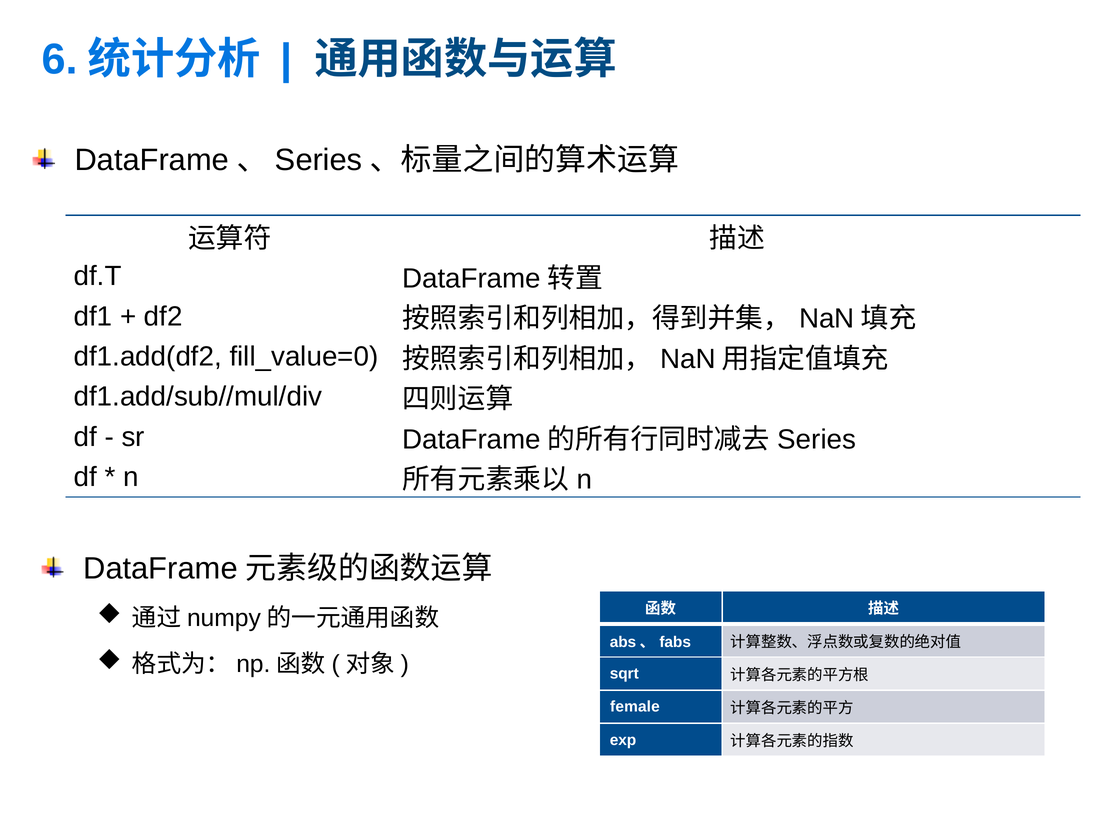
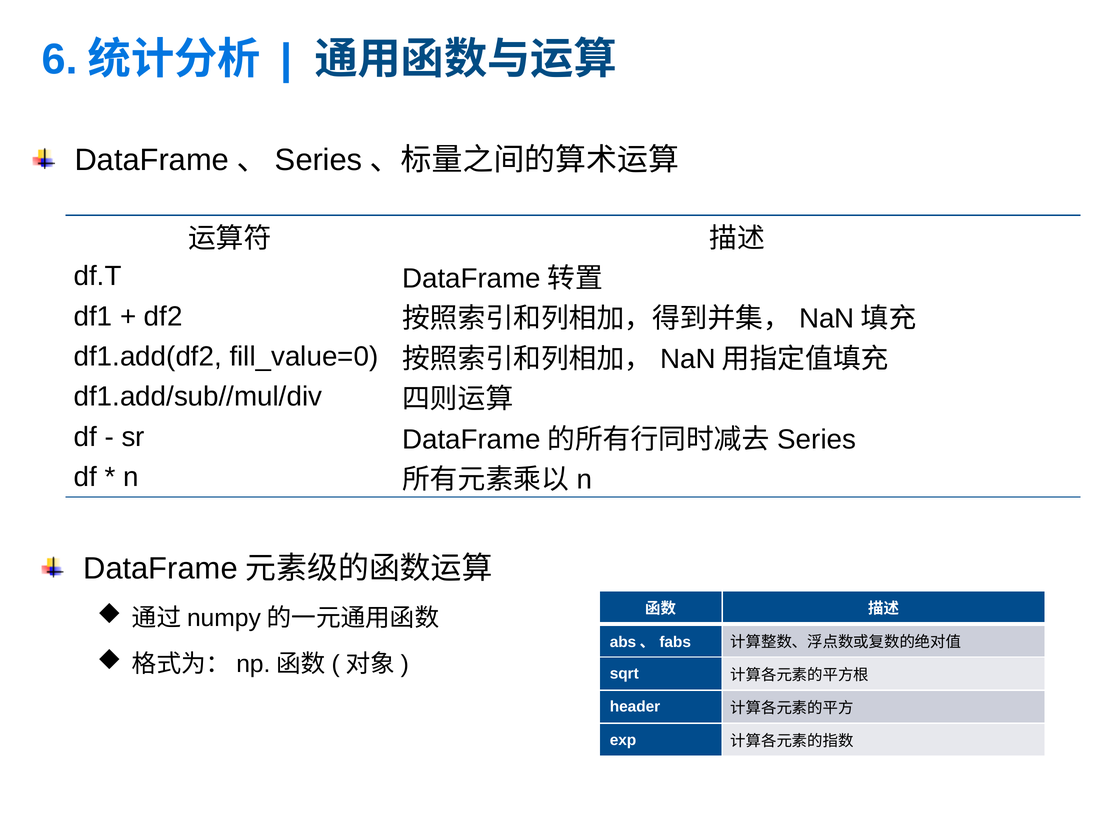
female: female -> header (635, 707)
